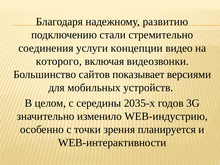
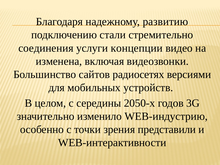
которого: которого -> изменена (59, 61)
показывает: показывает -> радиосетях (138, 74)
2035-х: 2035-х -> 2050-х (140, 103)
планируется: планируется -> представили (167, 129)
